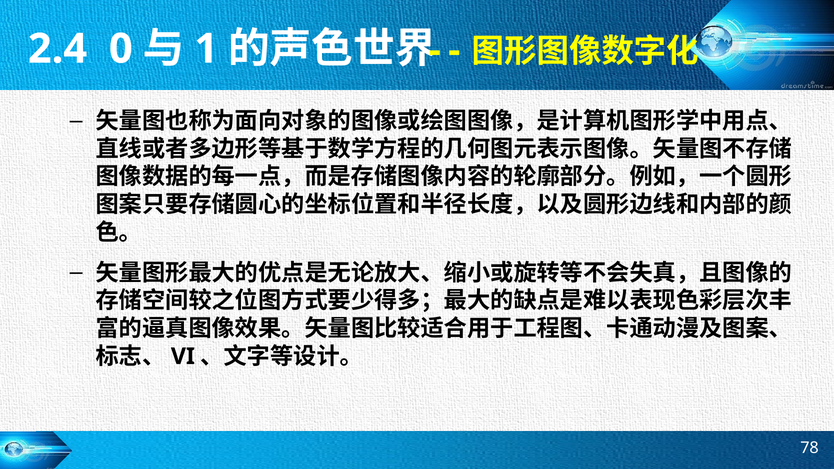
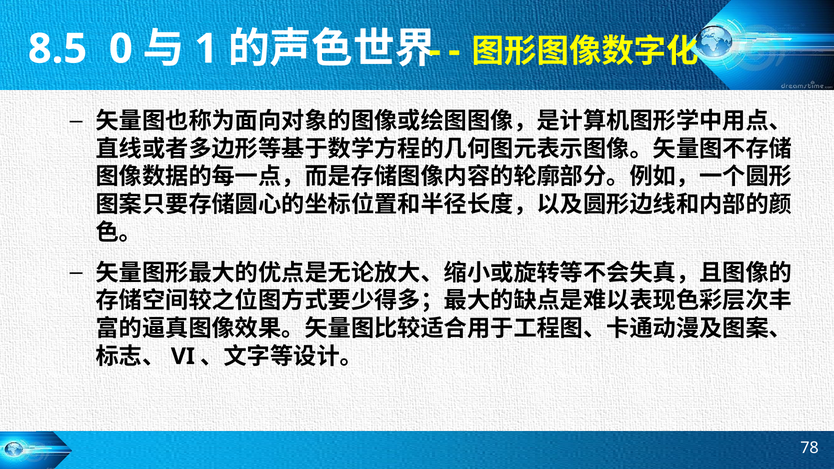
2.4: 2.4 -> 8.5 (58, 49)
